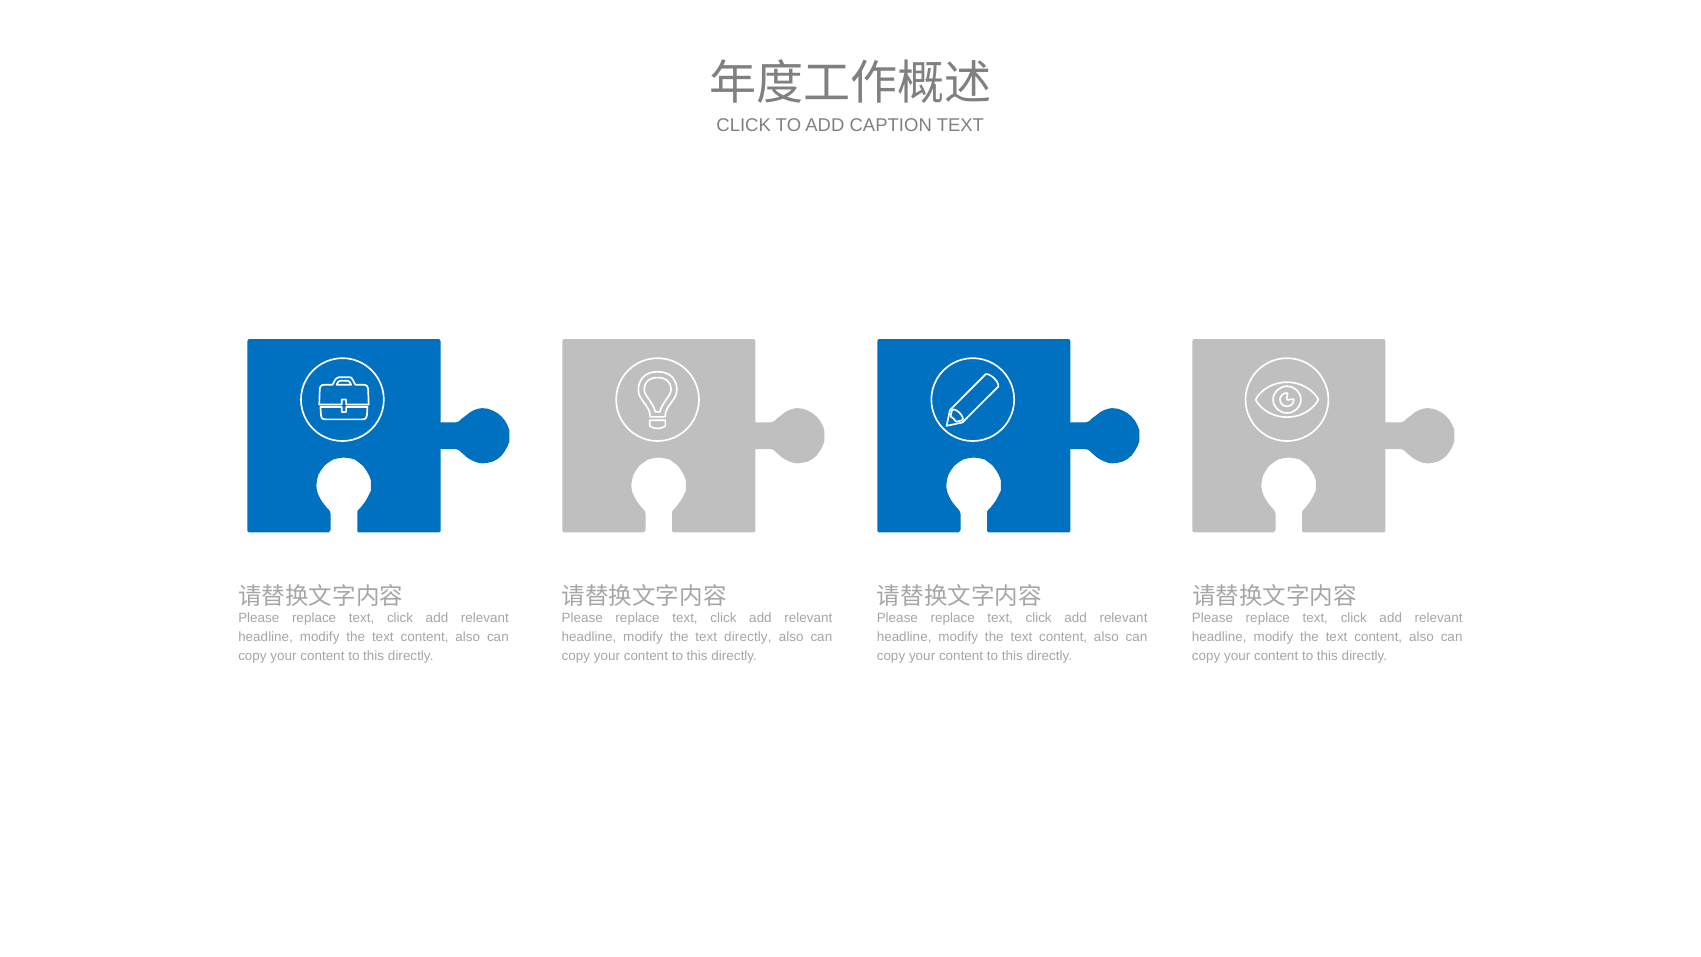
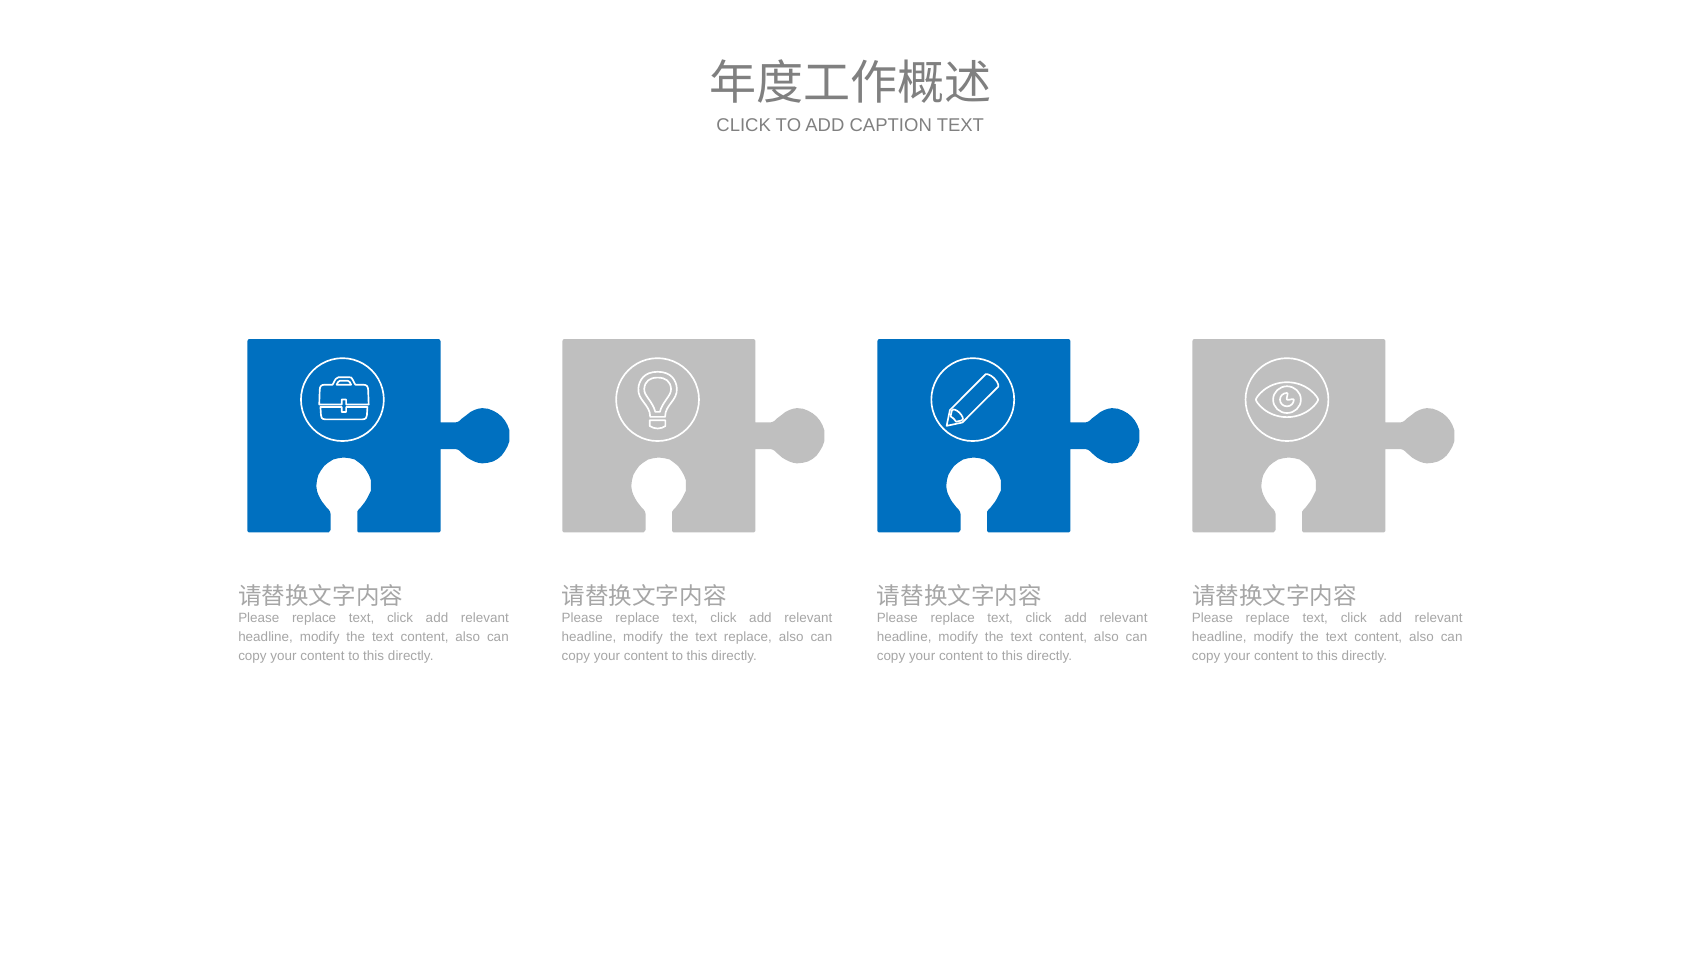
text directly: directly -> replace (748, 637)
